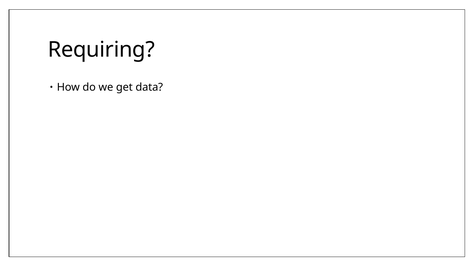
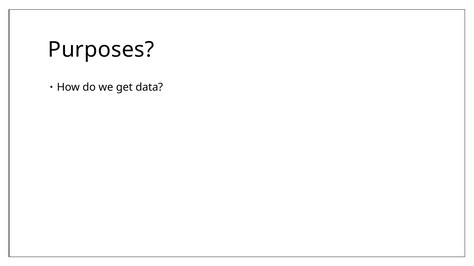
Requiring: Requiring -> Purposes (101, 50)
